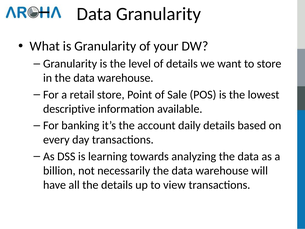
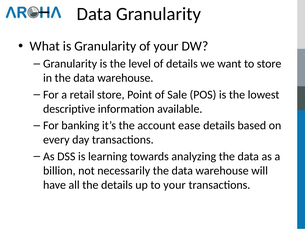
daily: daily -> ease (189, 125)
to view: view -> your (175, 185)
